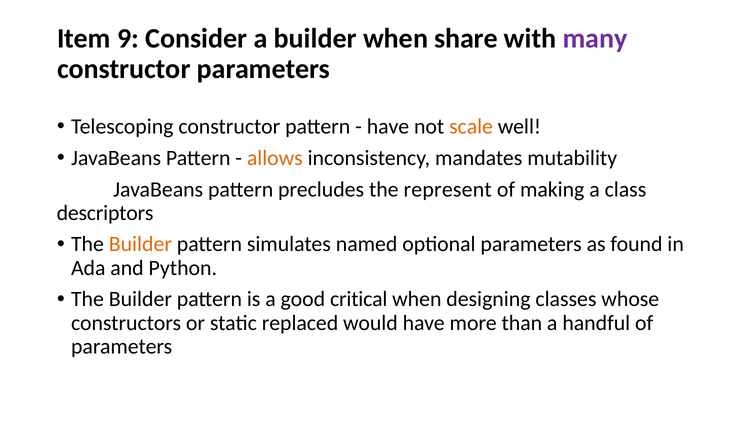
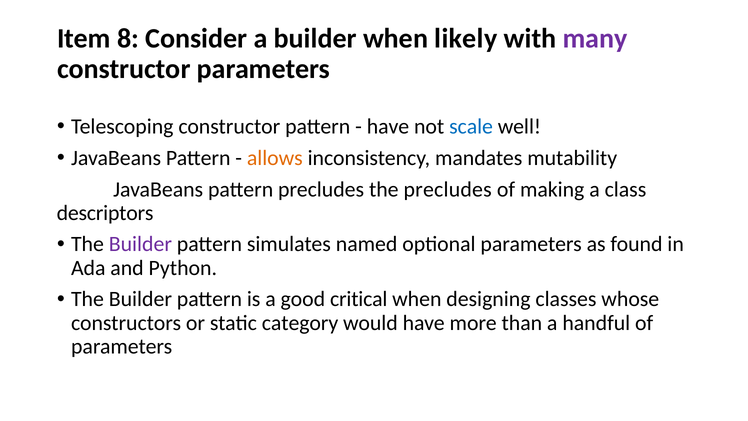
9: 9 -> 8 (128, 39)
share: share -> likely (466, 39)
scale colour: orange -> blue (471, 126)
the represent: represent -> precludes (448, 189)
Builder colour: orange -> purple (140, 244)
replaced: replaced -> category (300, 323)
